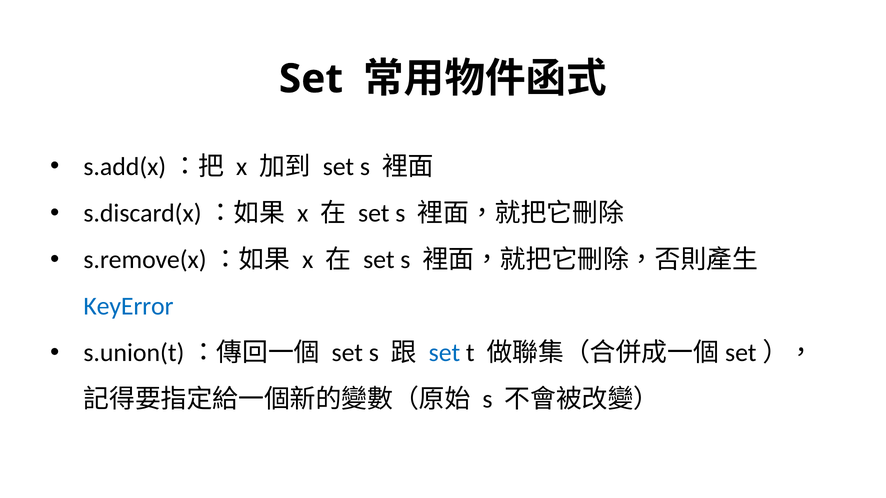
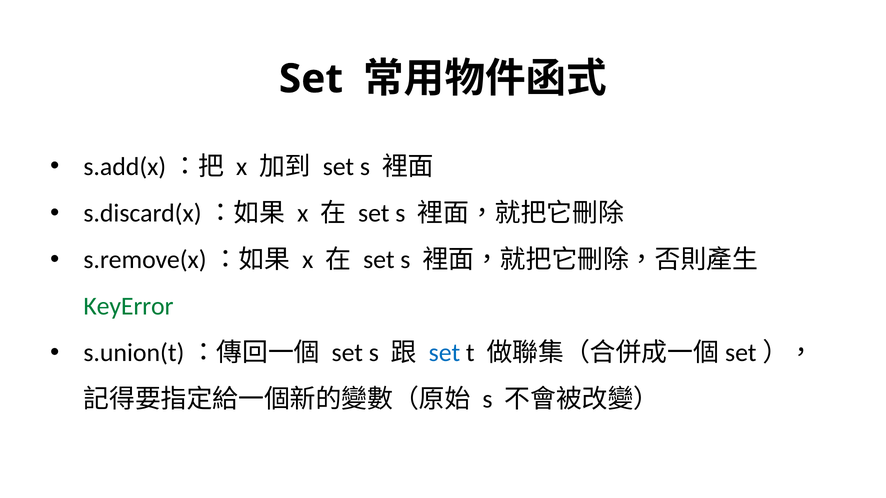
KeyError colour: blue -> green (128, 307)
